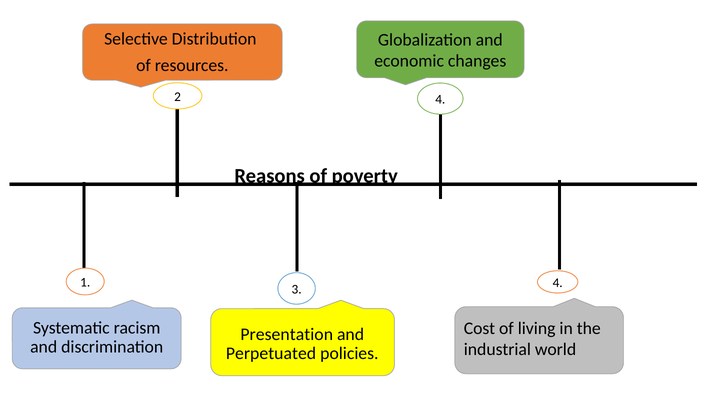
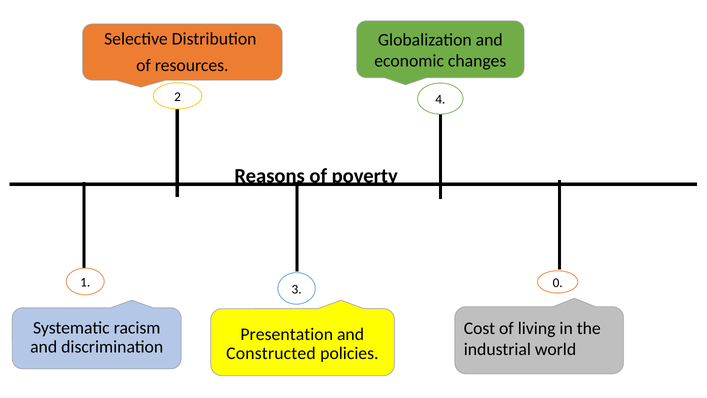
3 4: 4 -> 0 (558, 283)
Perpetuated: Perpetuated -> Constructed (271, 353)
